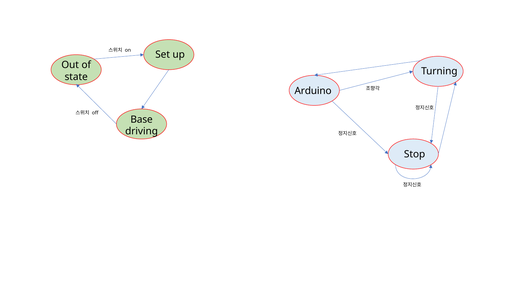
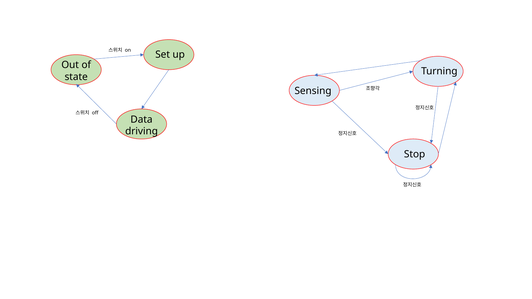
Arduino: Arduino -> Sensing (313, 91)
Base: Base -> Data (142, 120)
